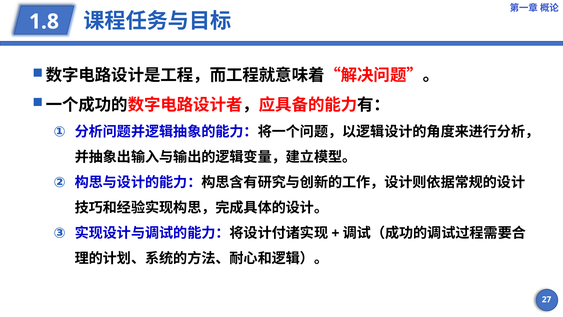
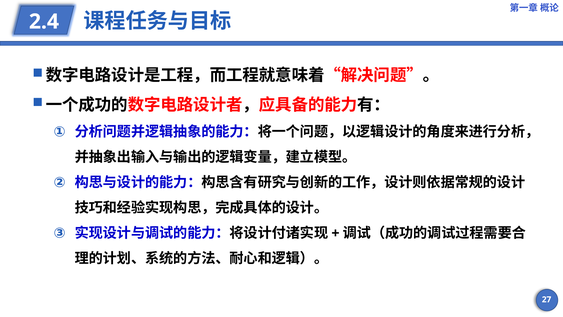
1.8: 1.8 -> 2.4 (44, 22)
